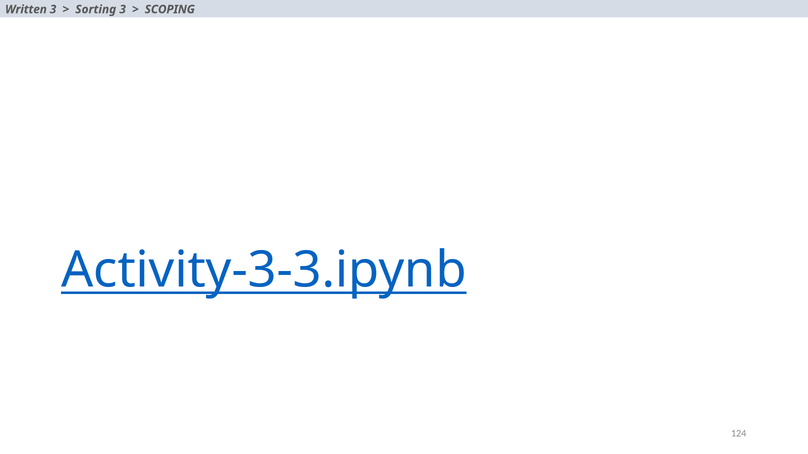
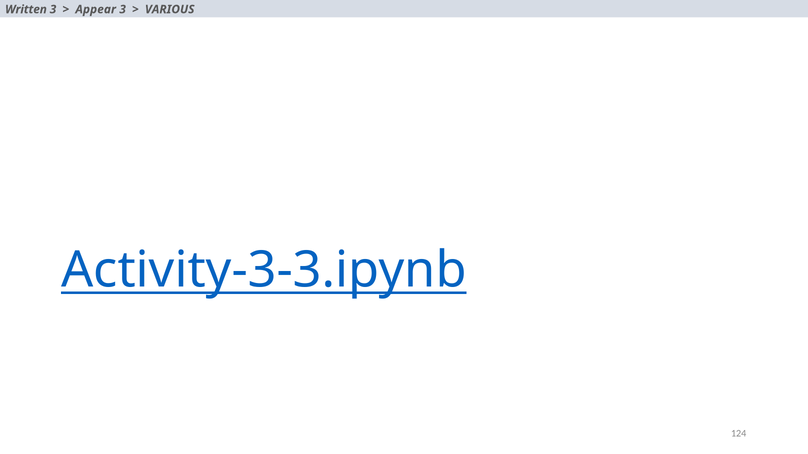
Sorting: Sorting -> Appear (96, 9)
SCOPING: SCOPING -> VARIOUS (170, 9)
